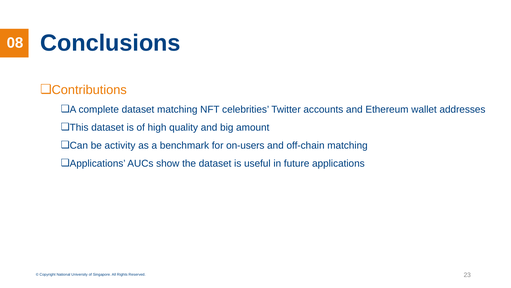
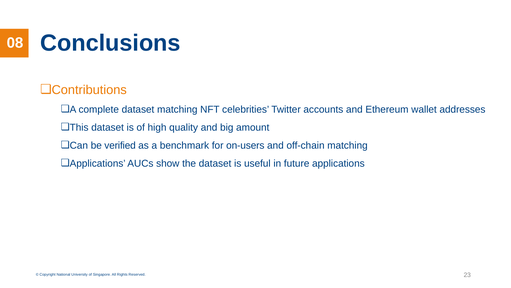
activity: activity -> verified (120, 145)
